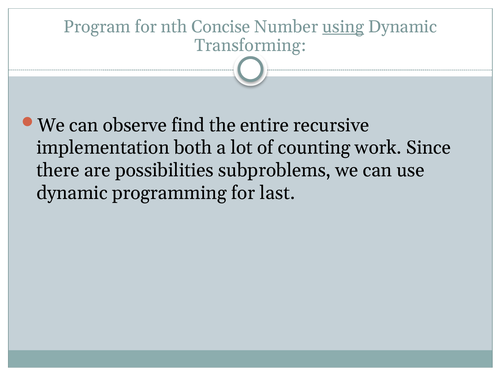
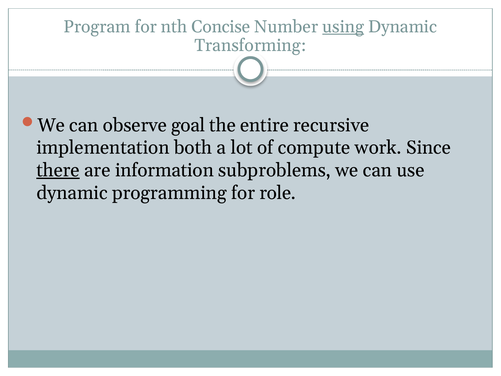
find: find -> goal (188, 125)
counting: counting -> compute (314, 148)
there underline: none -> present (58, 170)
possibilities: possibilities -> information (164, 170)
last: last -> role (278, 193)
